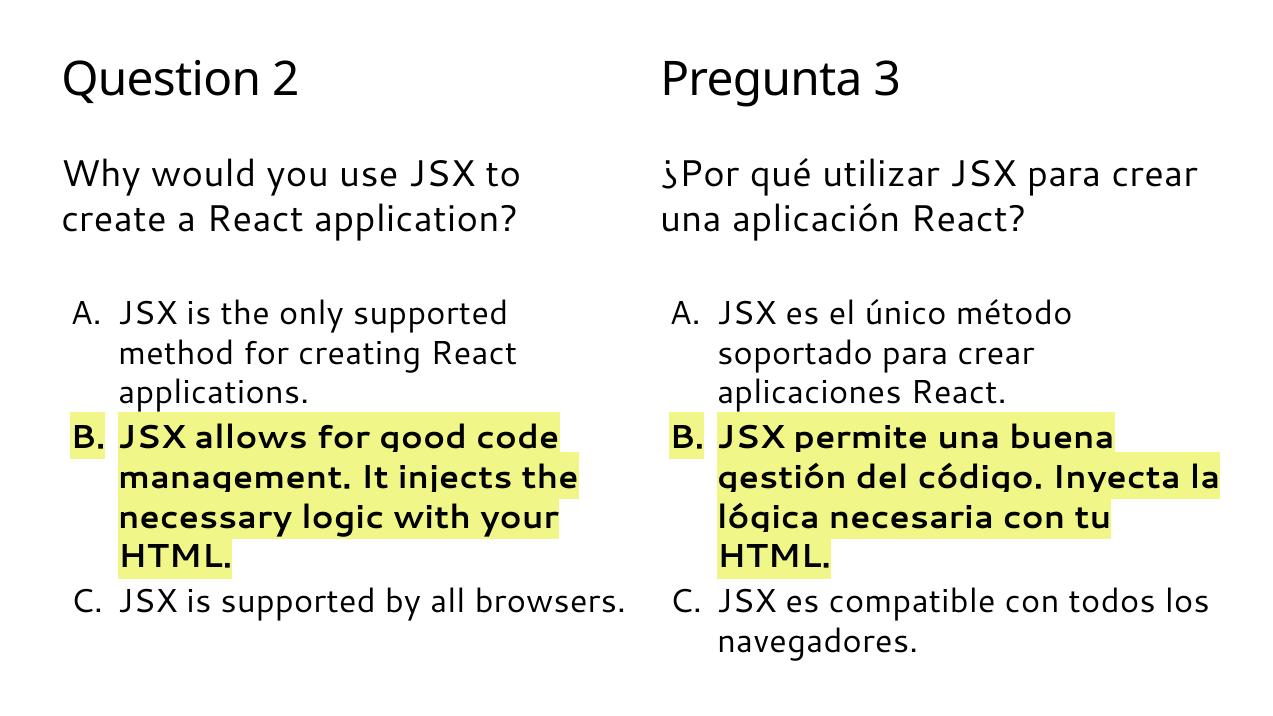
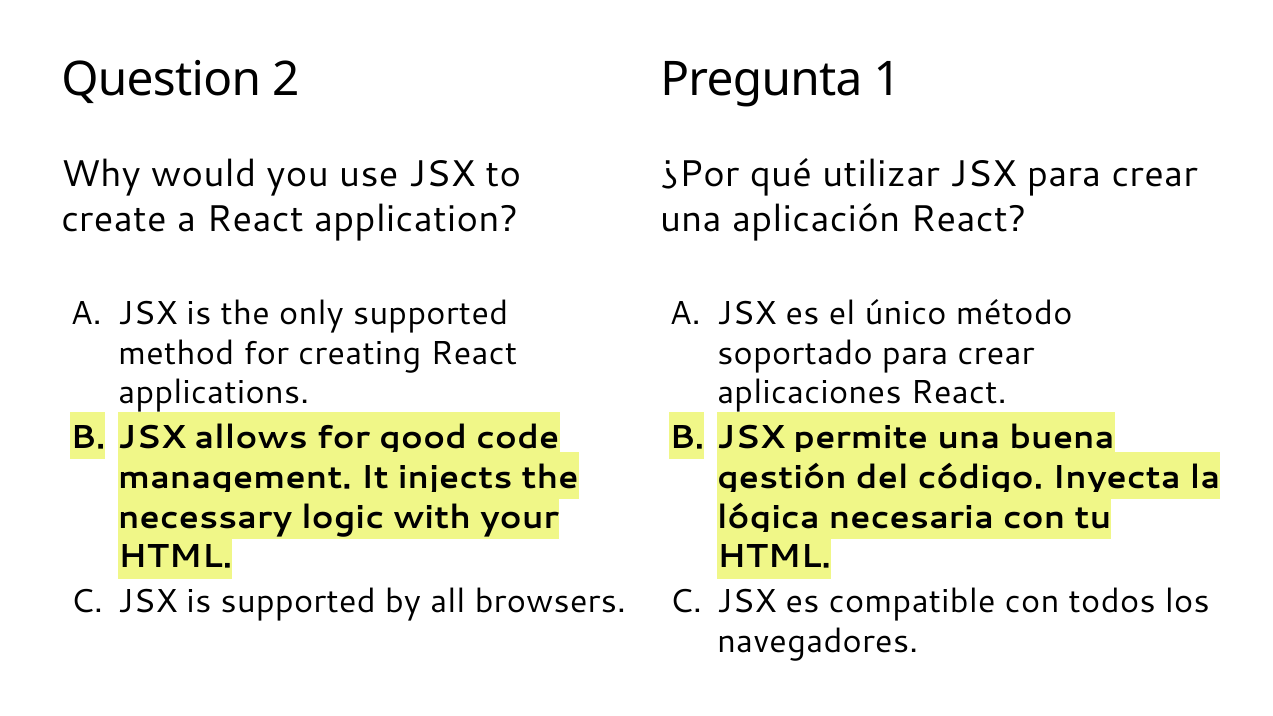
3: 3 -> 1 (887, 80)
